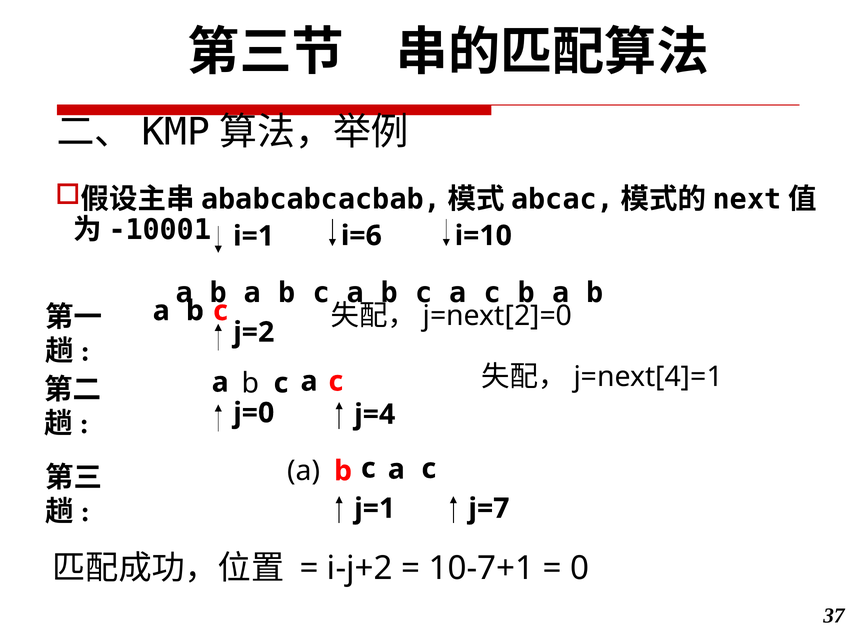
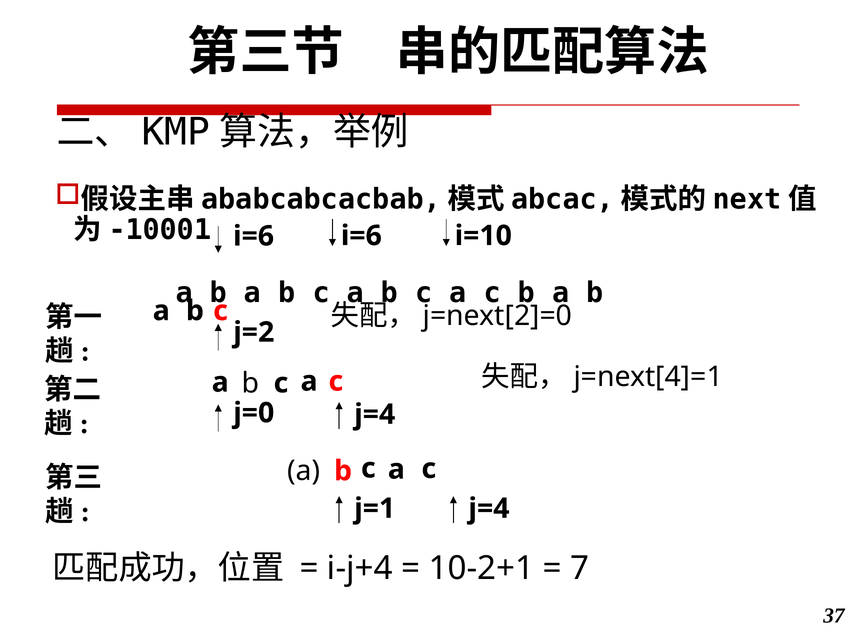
i=1: i=1 -> i=6 (254, 236)
j=7: j=7 -> j=4 (489, 508)
i-j+2: i-j+2 -> i-j+4 (360, 568)
10-7+1: 10-7+1 -> 10-2+1 (482, 568)
0: 0 -> 7 (580, 568)
